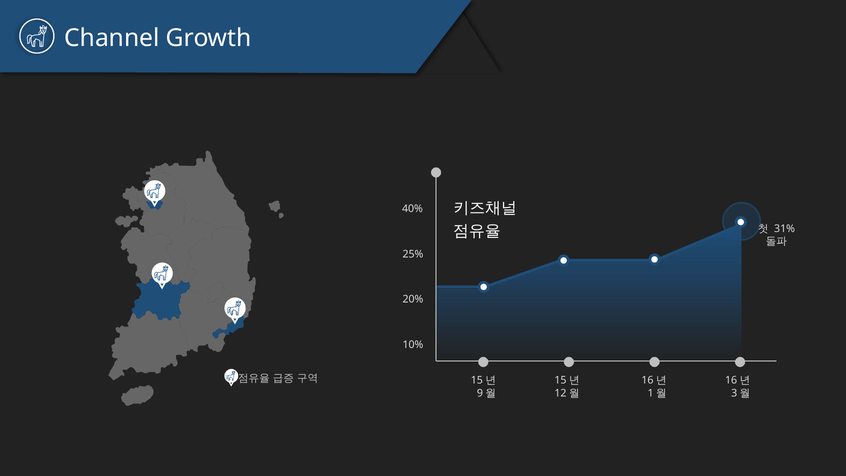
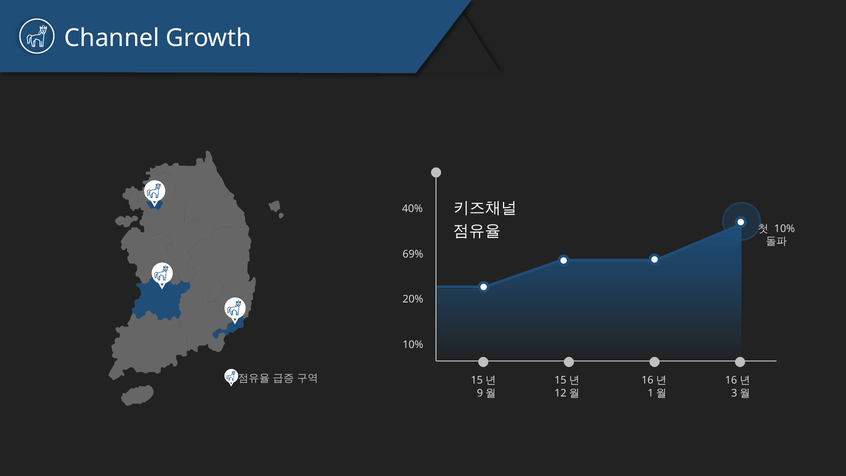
31%: 31% -> 10% (785, 229)
25%: 25% -> 69% (413, 254)
